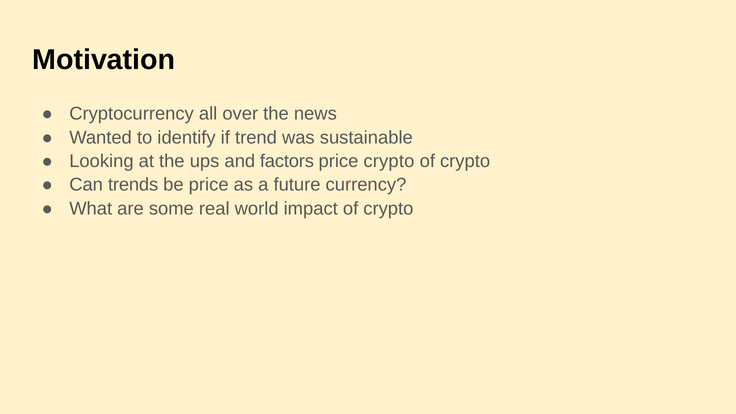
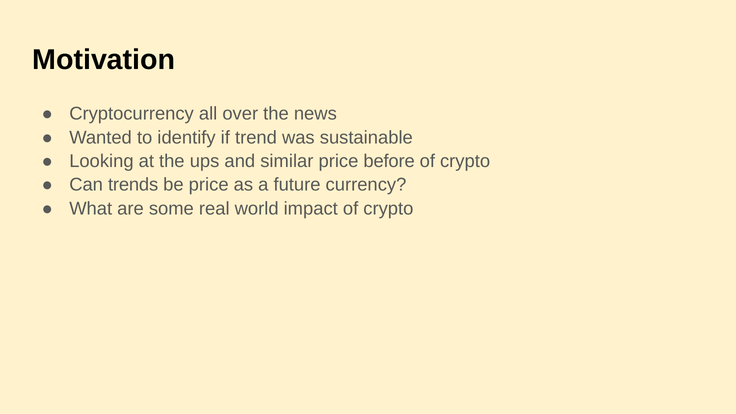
factors: factors -> similar (287, 161)
price crypto: crypto -> before (389, 161)
